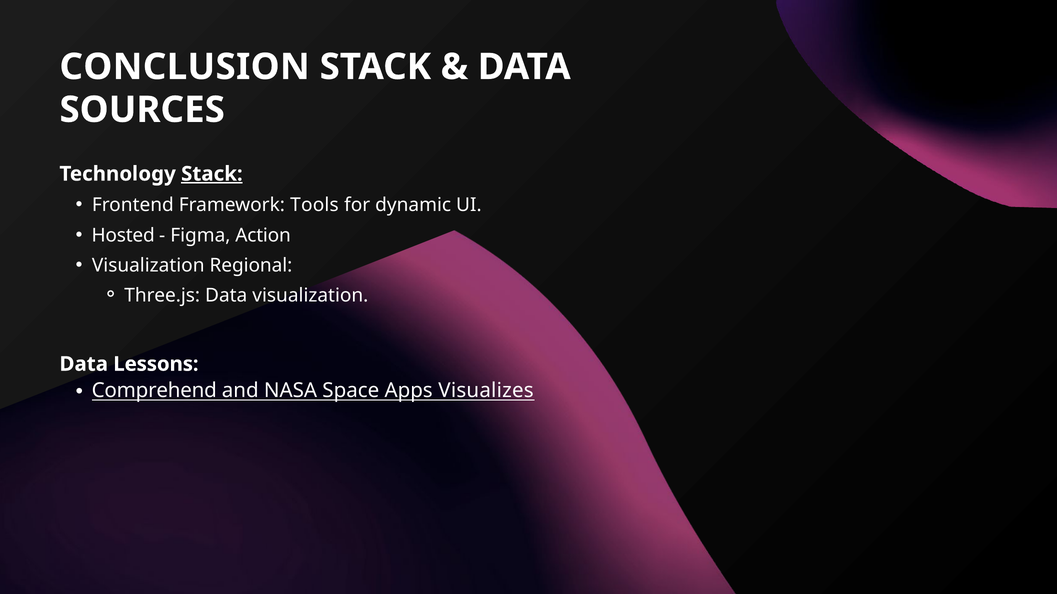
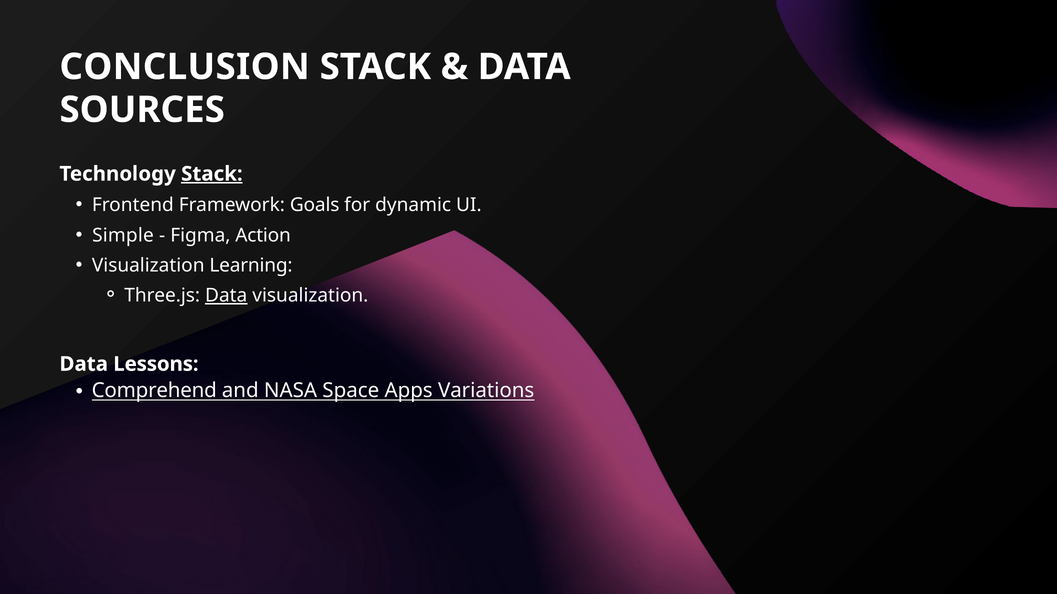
Tools: Tools -> Goals (315, 205)
Hosted: Hosted -> Simple (123, 236)
Regional: Regional -> Learning (251, 266)
Data underline: none -> present (226, 296)
Visualizes: Visualizes -> Variations (486, 391)
